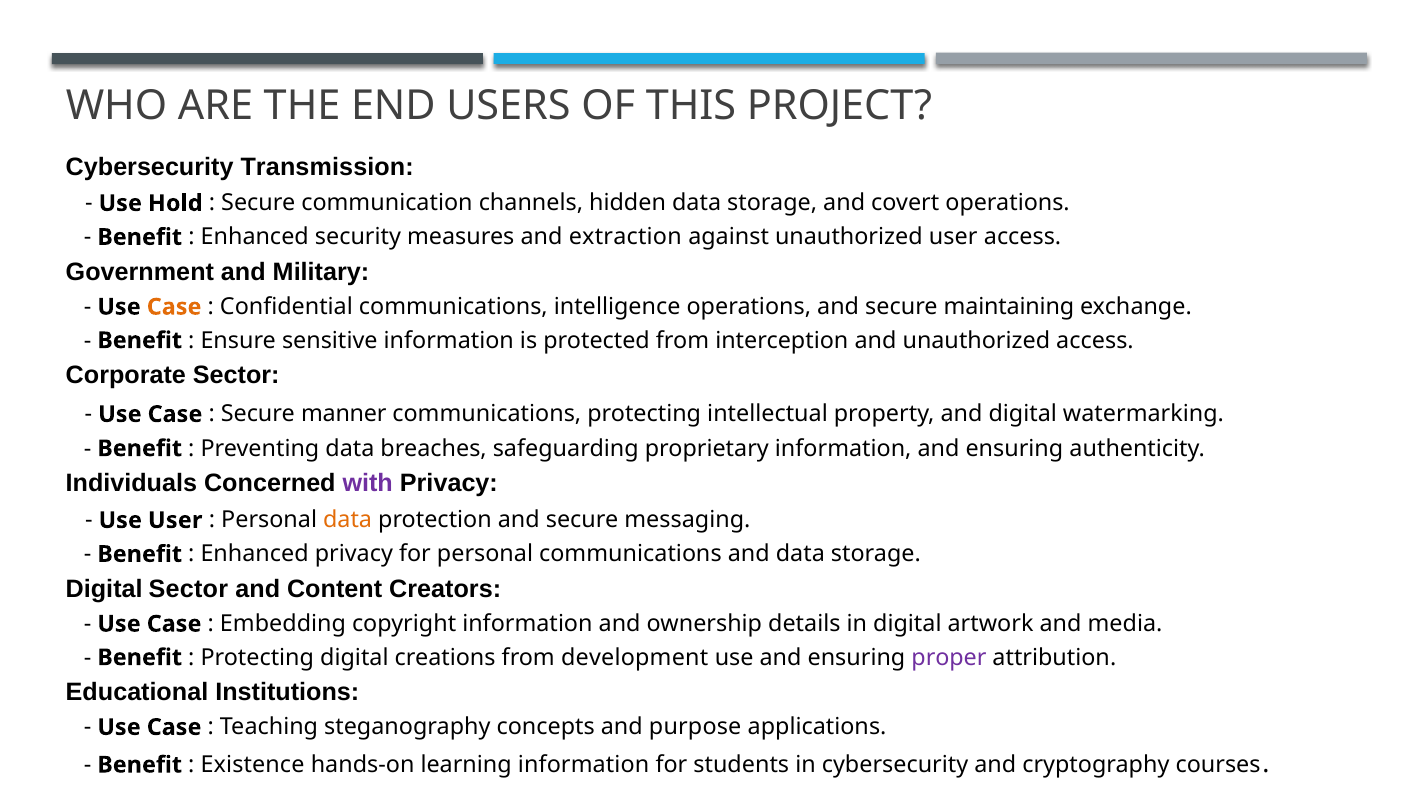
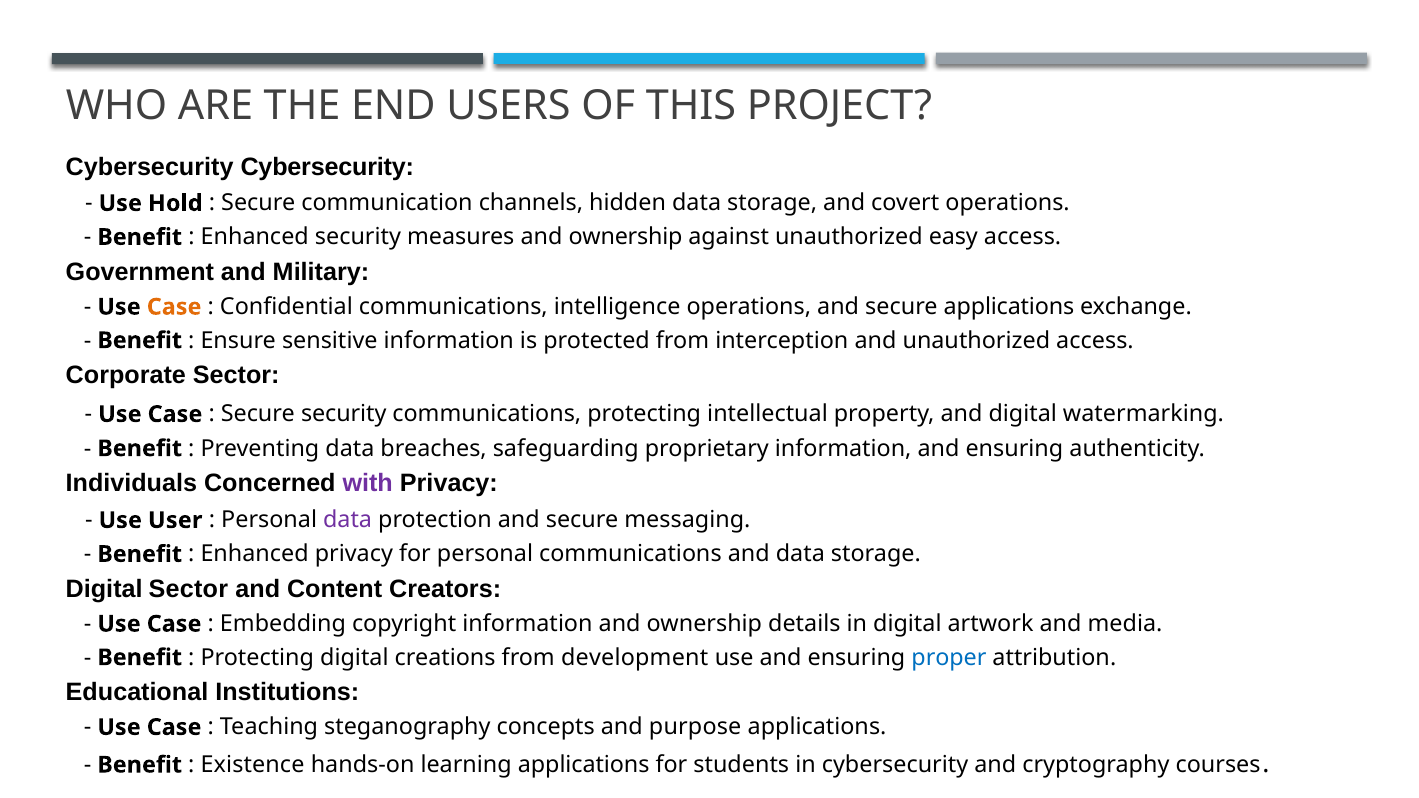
Cybersecurity Transmission: Transmission -> Cybersecurity (327, 167)
measures and extraction: extraction -> ownership (625, 237)
unauthorized user: user -> easy (953, 237)
secure maintaining: maintaining -> applications (1009, 307)
Secure manner: manner -> security (344, 414)
data colour: orange -> purple (348, 520)
proper colour: purple -> blue (949, 658)
learning information: information -> applications (584, 765)
